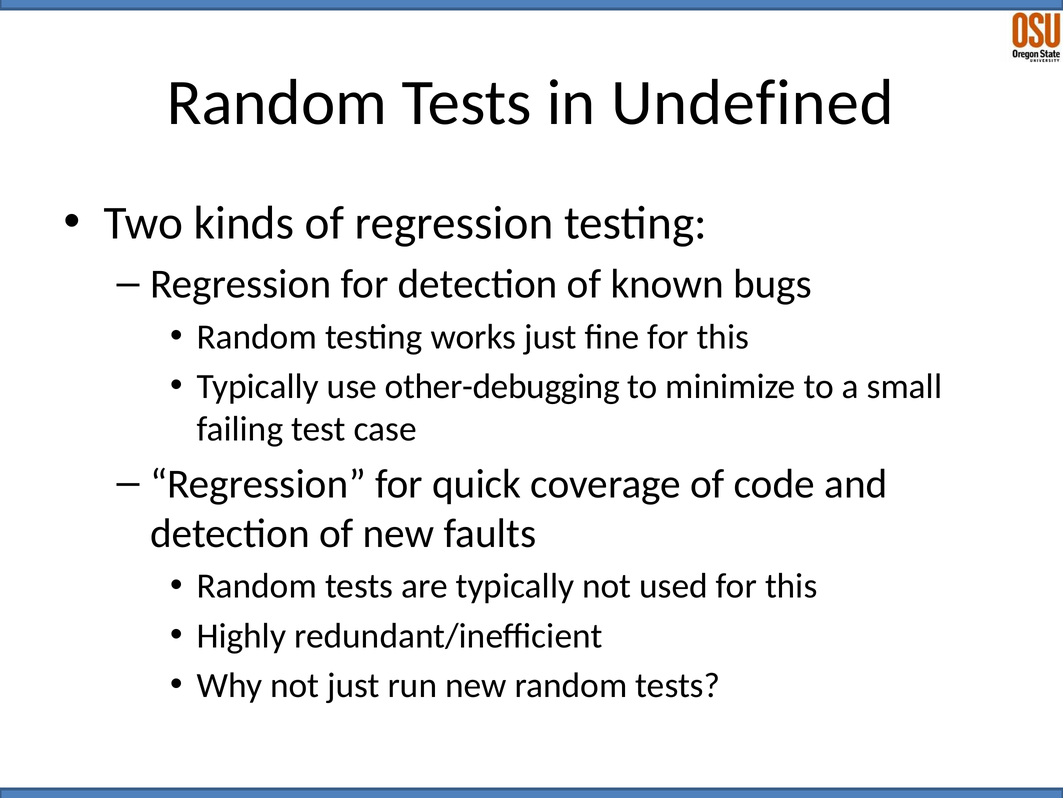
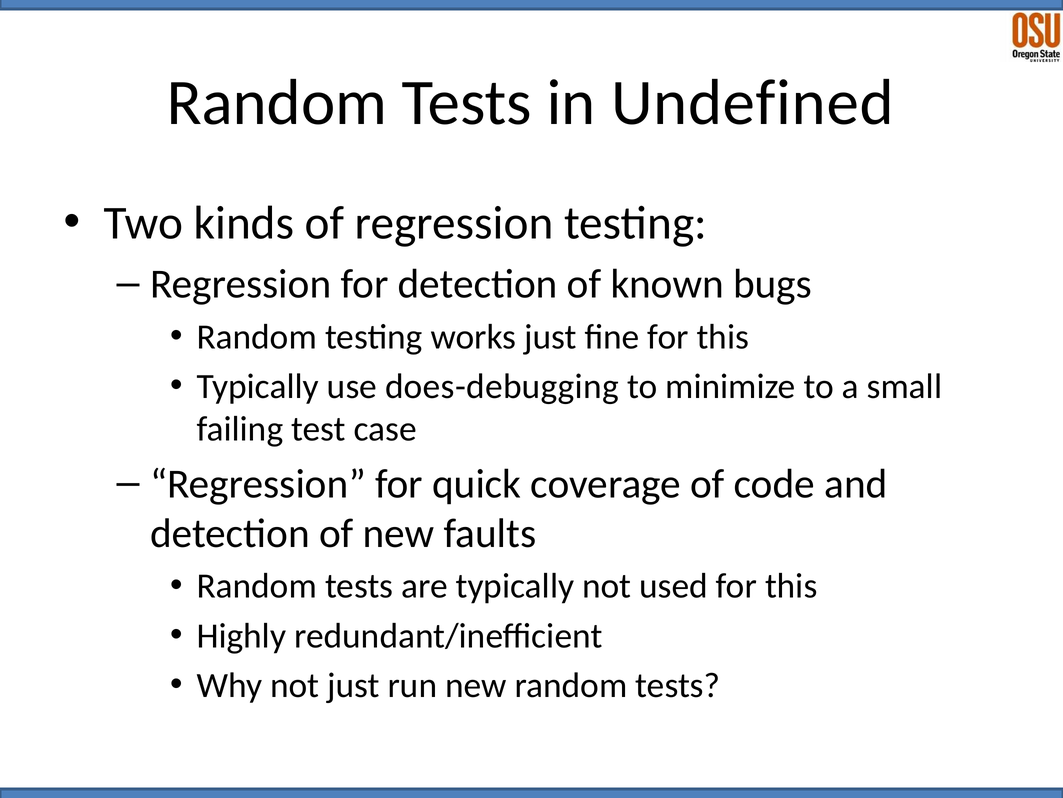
other-debugging: other-debugging -> does-debugging (502, 386)
